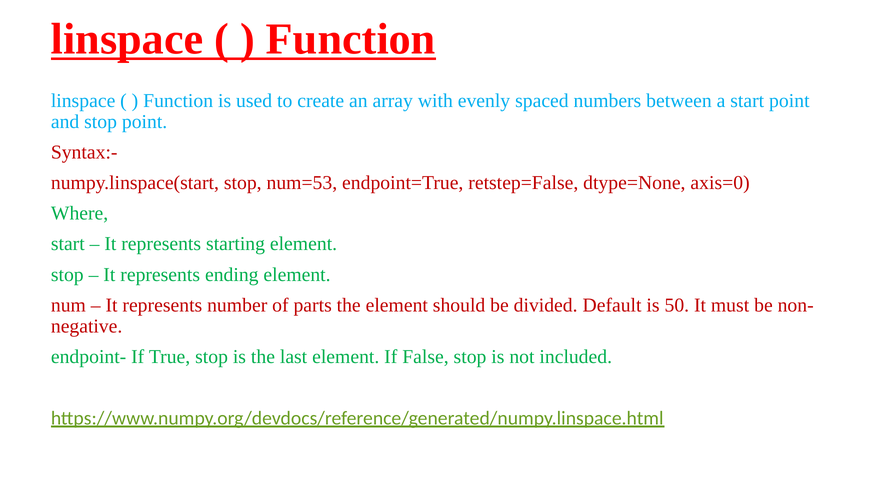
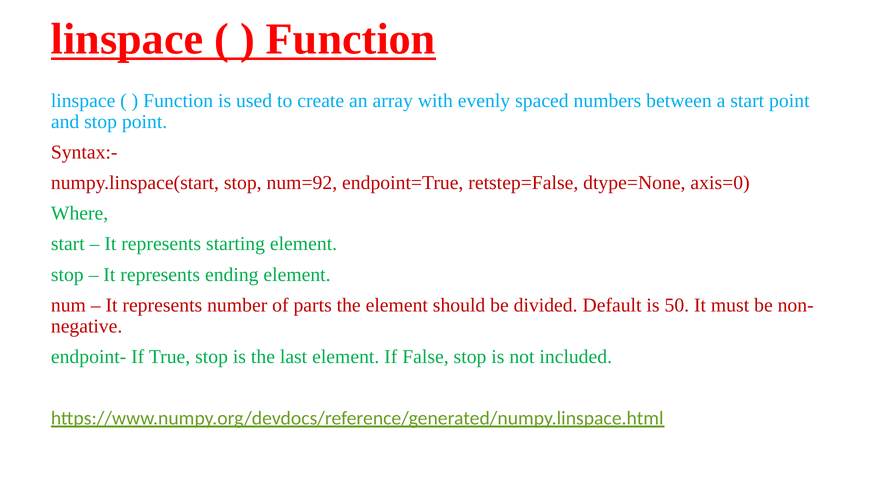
num=53: num=53 -> num=92 (302, 183)
